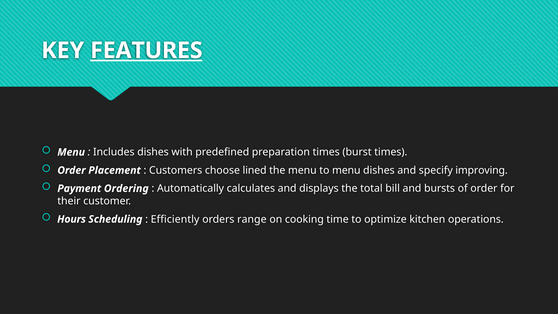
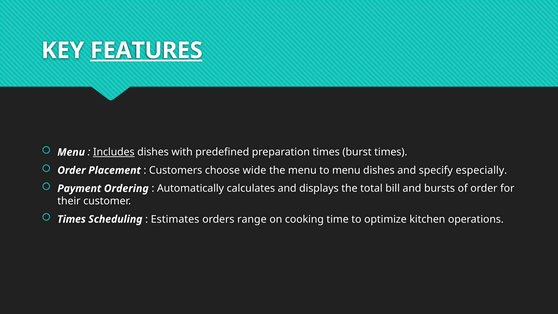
Includes underline: none -> present (114, 152)
lined: lined -> wide (255, 170)
improving: improving -> especially (481, 170)
Hours: Hours -> Times (72, 219)
Efficiently: Efficiently -> Estimates (175, 219)
